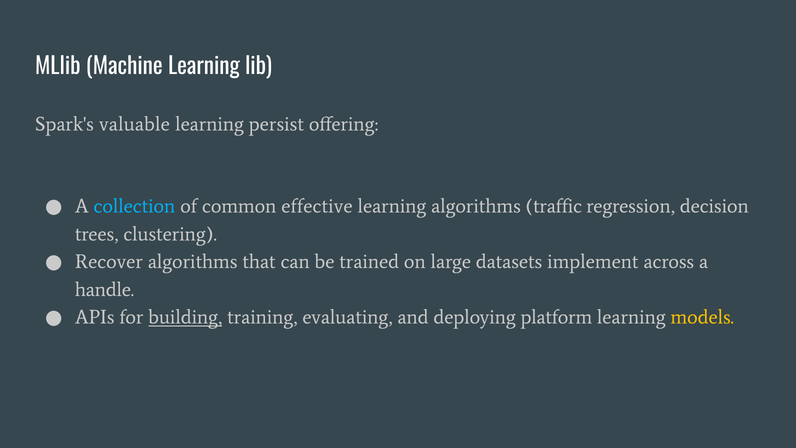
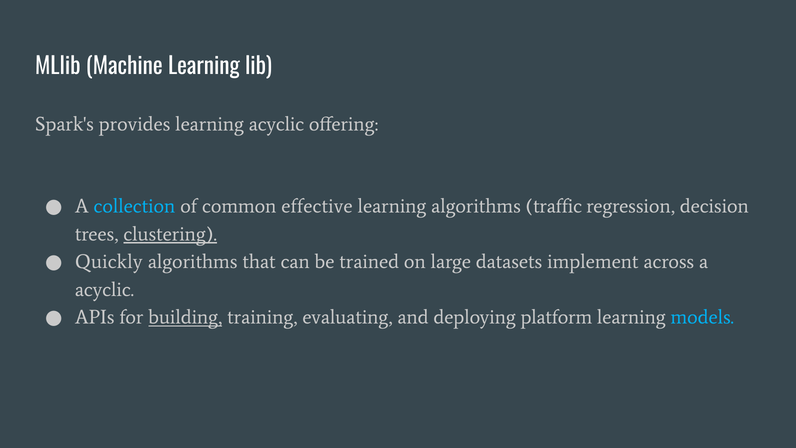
valuable: valuable -> provides (135, 124)
learning persist: persist -> acyclic (276, 124)
clustering underline: none -> present (170, 234)
Recover: Recover -> Quickly (109, 262)
handle: handle -> acyclic (104, 289)
models colour: yellow -> light blue (702, 317)
